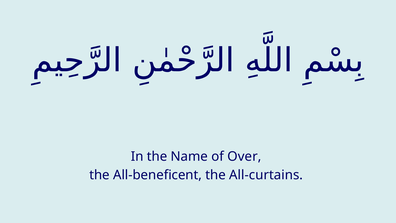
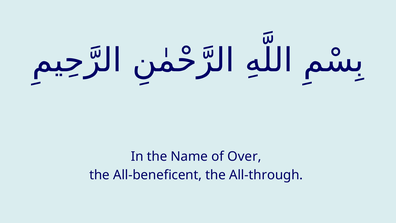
All-curtains: All-curtains -> All-through (266, 175)
